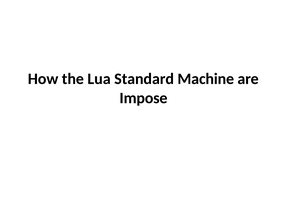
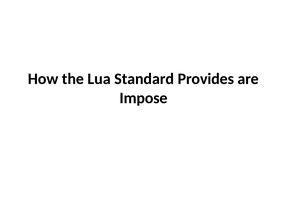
Machine: Machine -> Provides (206, 79)
